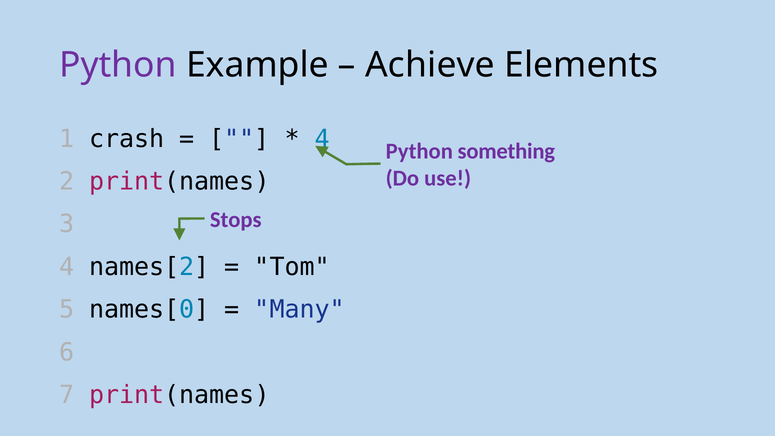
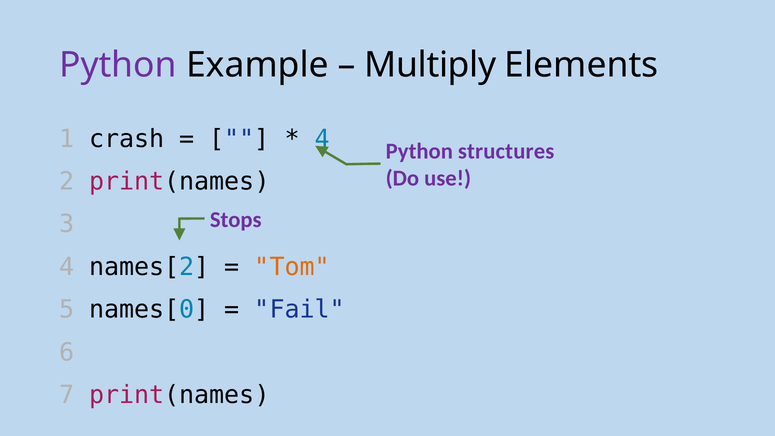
Achieve: Achieve -> Multiply (430, 65)
something: something -> structures (506, 151)
Tom colour: black -> orange (292, 267)
Many: Many -> Fail (300, 310)
